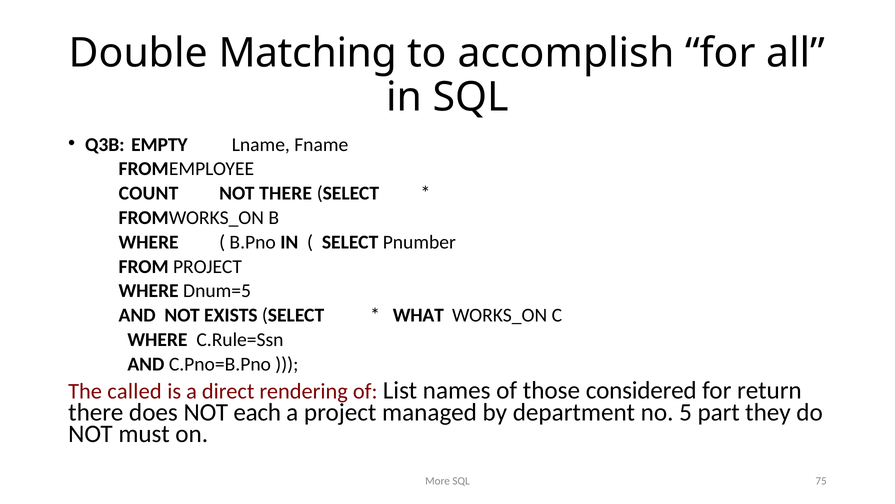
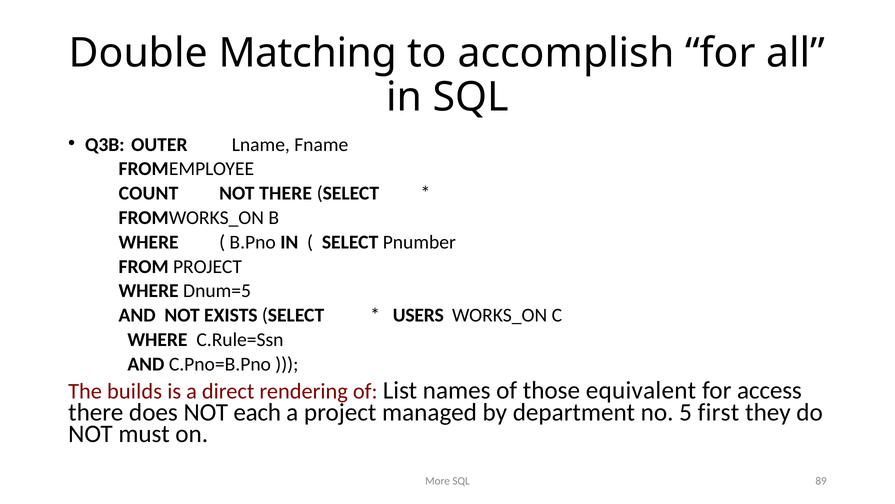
EMPTY: EMPTY -> OUTER (159, 144)
WHAT: WHAT -> USERS (418, 315)
called: called -> builds (135, 391)
considered: considered -> equivalent (641, 390)
return: return -> access (769, 390)
part: part -> first (718, 412)
75: 75 -> 89 (821, 481)
